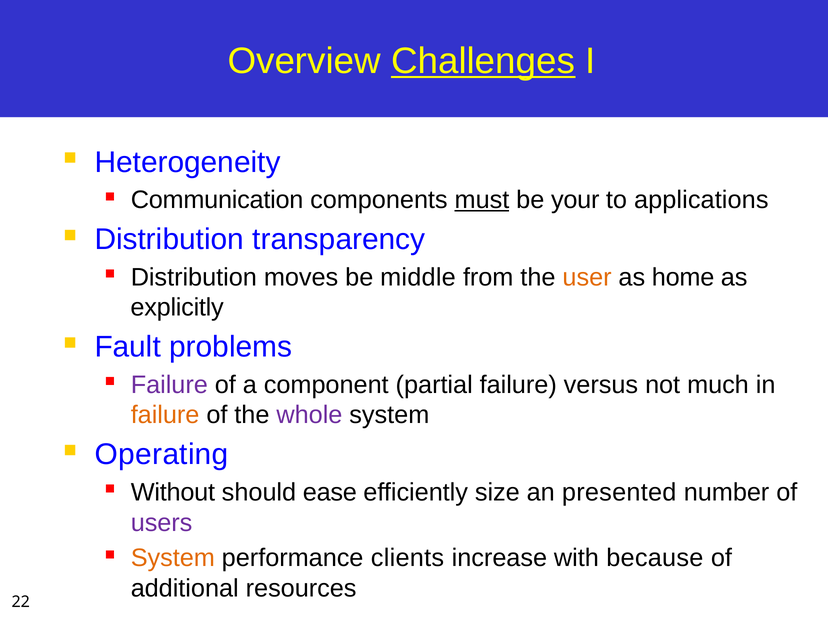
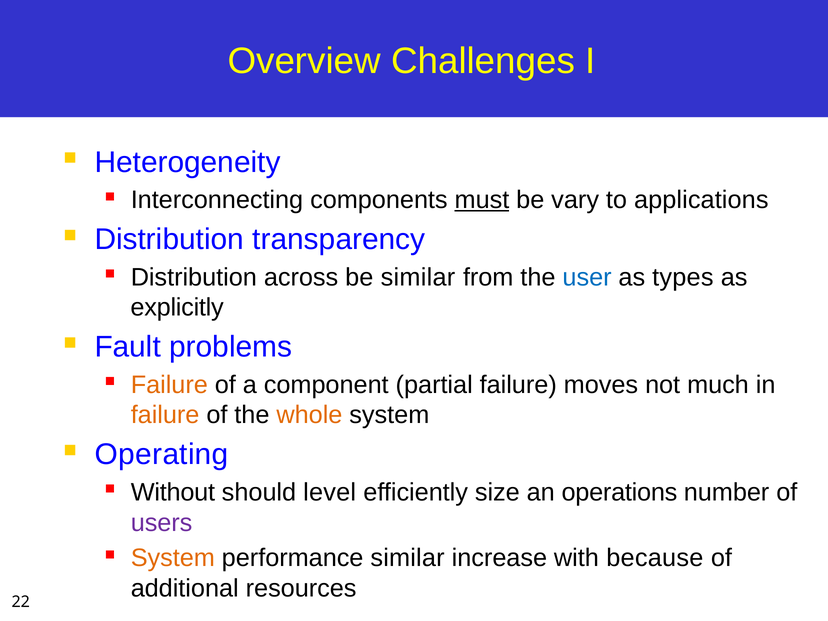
Challenges underline: present -> none (483, 61)
Communication: Communication -> Interconnecting (217, 200)
your: your -> vary (575, 200)
moves: moves -> across (301, 277)
be middle: middle -> similar (418, 277)
user colour: orange -> blue (587, 277)
home: home -> types (683, 277)
Failure colour: purple -> orange (169, 385)
versus: versus -> moves (601, 385)
whole colour: purple -> orange (309, 415)
ease: ease -> level (330, 492)
presented: presented -> operations (619, 492)
performance clients: clients -> similar (407, 558)
